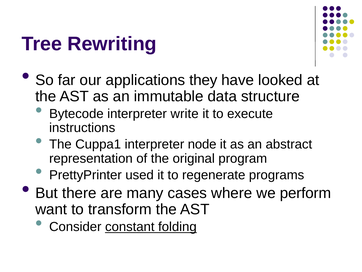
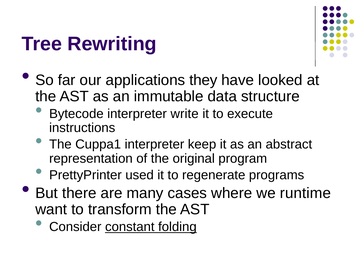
node: node -> keep (202, 144)
perform: perform -> runtime (305, 193)
